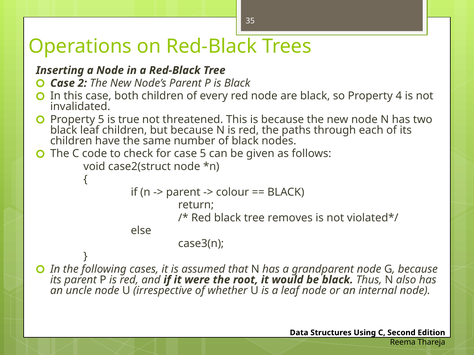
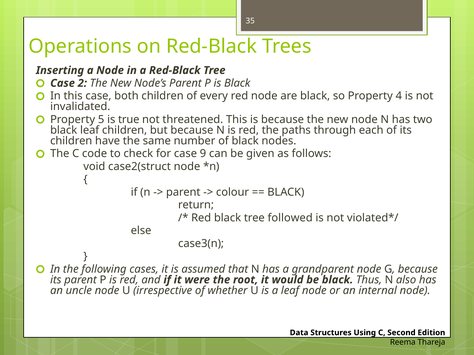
case 5: 5 -> 9 (203, 154)
removes: removes -> followed (290, 218)
